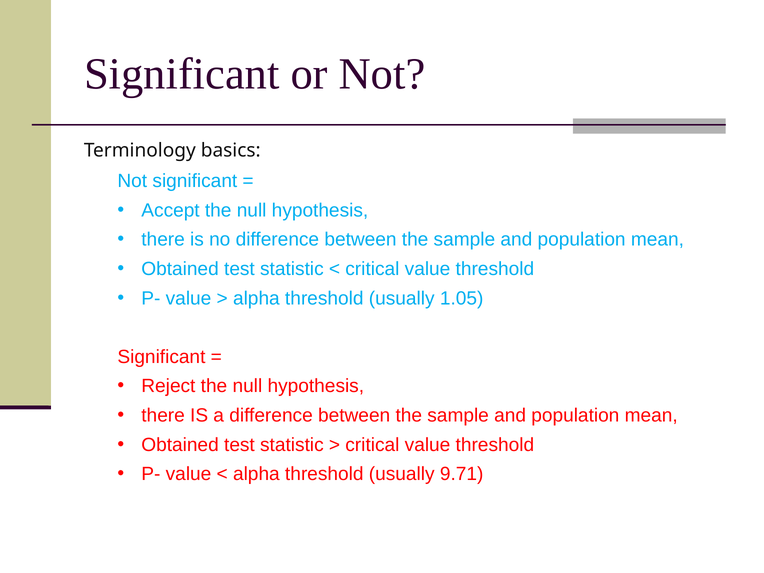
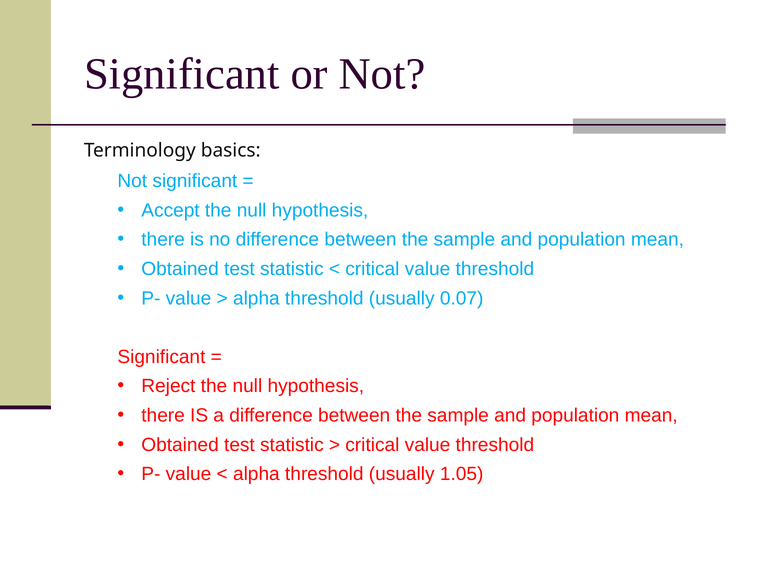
1.05: 1.05 -> 0.07 (462, 298)
9.71: 9.71 -> 1.05 (462, 474)
